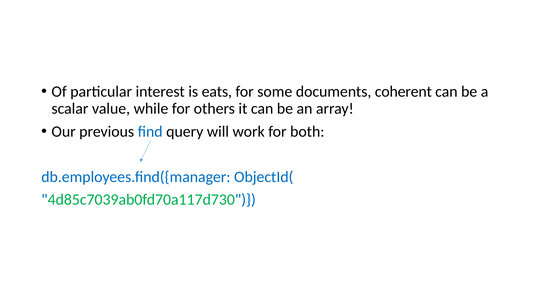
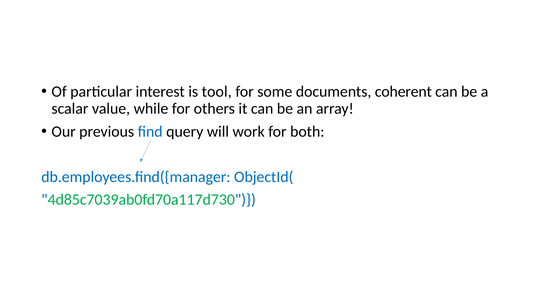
eats: eats -> tool (217, 92)
